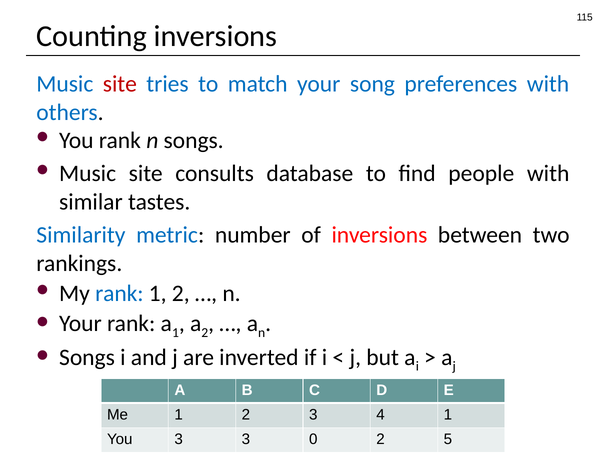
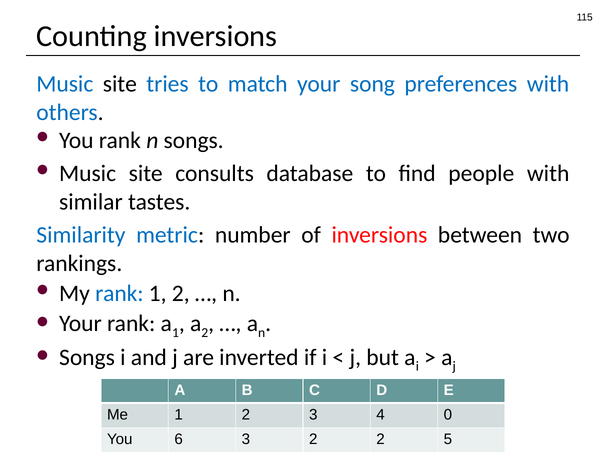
site colour: red -> black (120, 84)
4 1: 1 -> 0 (448, 414)
You 3: 3 -> 6 (179, 439)
3 0: 0 -> 2 (313, 439)
